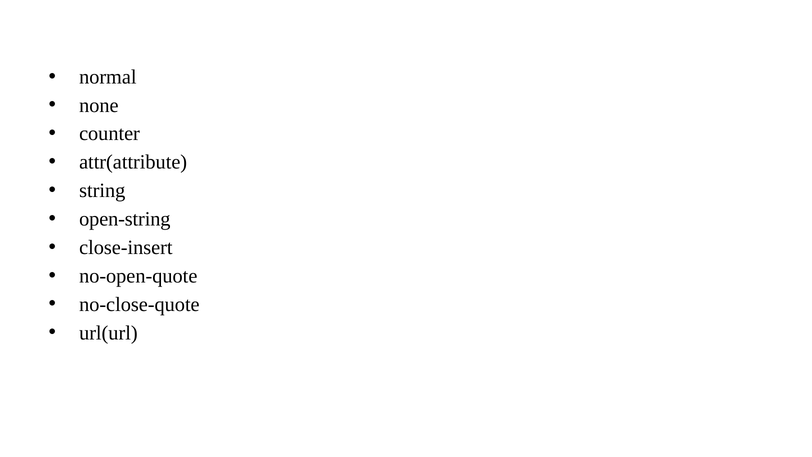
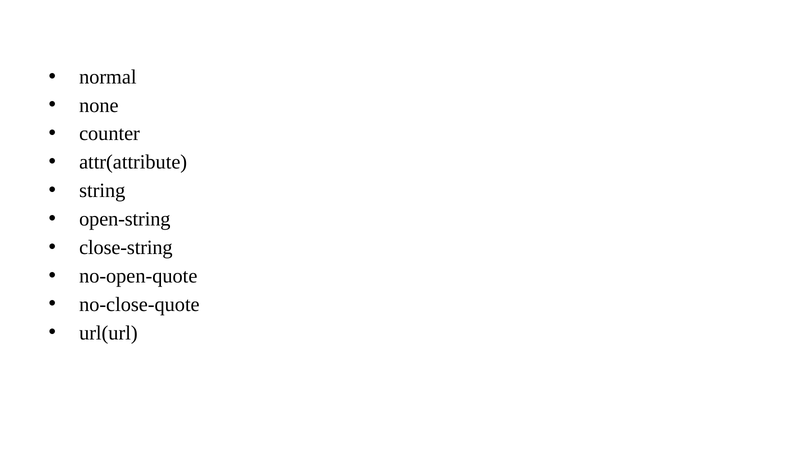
close-insert: close-insert -> close-string (126, 247)
